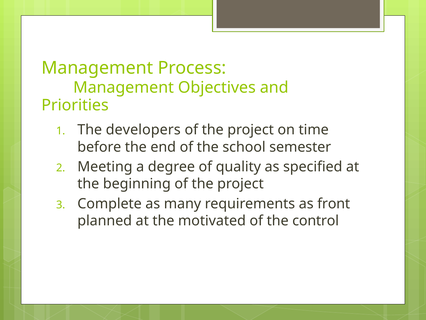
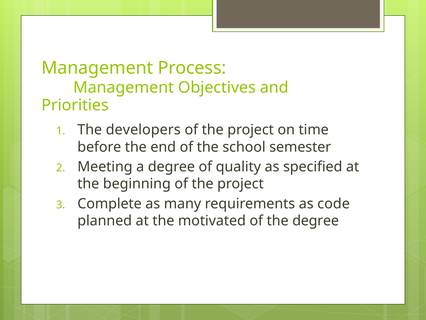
front: front -> code (334, 204)
the control: control -> degree (316, 221)
